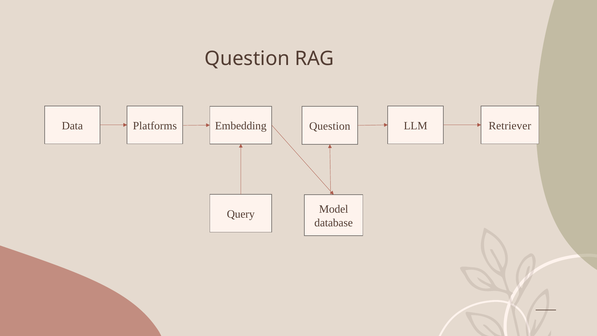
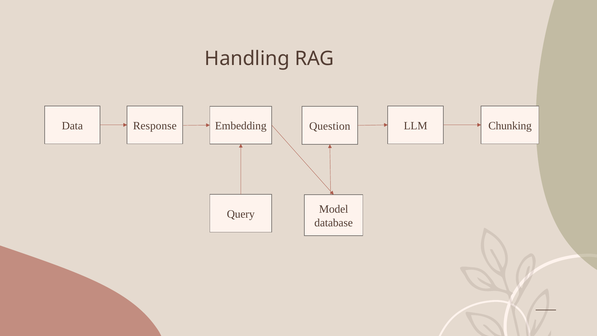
Question: Question -> Handling (247, 58)
Platforms: Platforms -> Response (155, 126)
Retriever: Retriever -> Chunking (510, 126)
